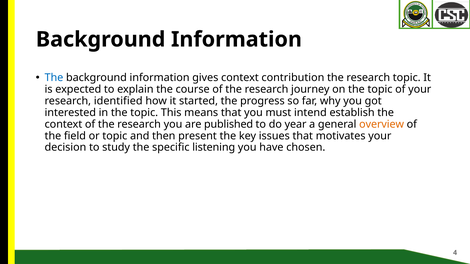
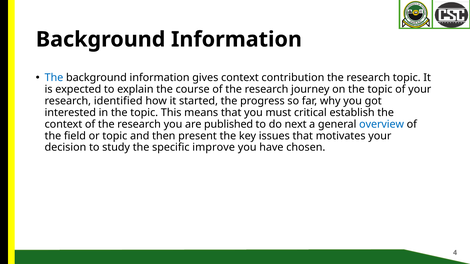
intend: intend -> critical (310, 113)
year: year -> next (296, 124)
overview colour: orange -> blue (382, 124)
listening: listening -> improve (214, 148)
